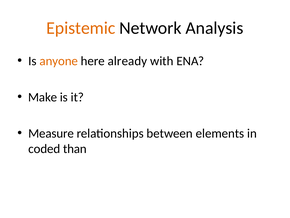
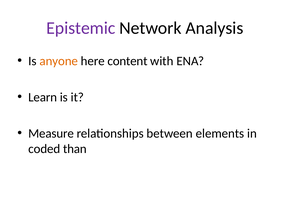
Epistemic colour: orange -> purple (81, 28)
already: already -> content (128, 61)
Make: Make -> Learn (43, 97)
